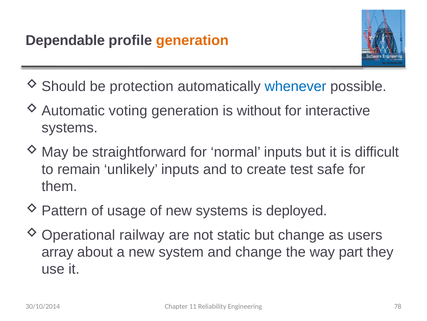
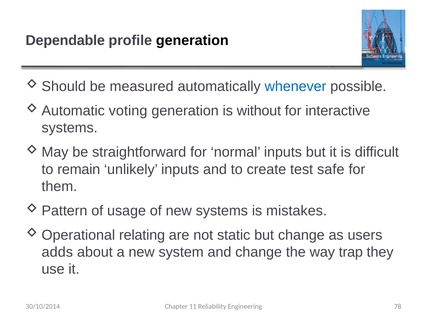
generation colour: orange -> black (192, 41)
protection: protection -> measured (142, 86)
deployed: deployed -> mistakes (297, 210)
railway: railway -> relating (142, 234)
array: array -> adds (57, 252)
part: part -> trap (351, 252)
